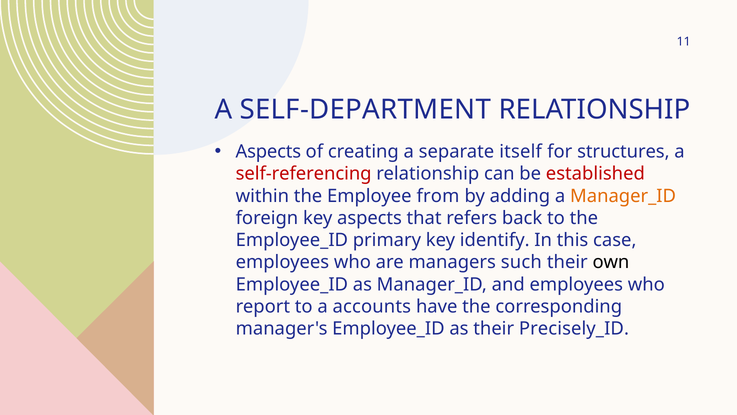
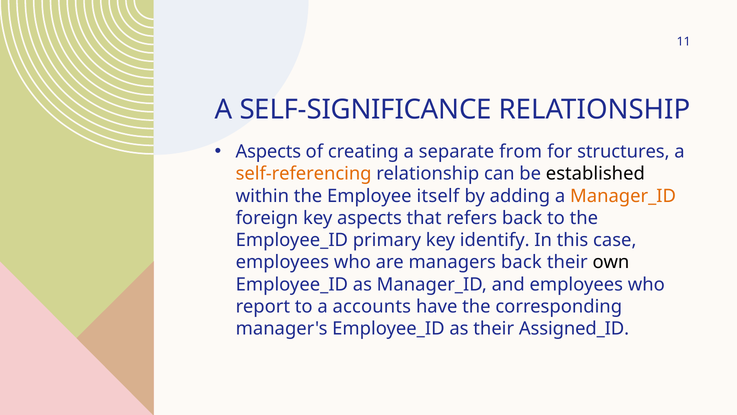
SELF-DEPARTMENT: SELF-DEPARTMENT -> SELF-SIGNIFICANCE (366, 109)
itself: itself -> from (521, 152)
self-referencing colour: red -> orange (304, 174)
established colour: red -> black (595, 174)
from: from -> itself (438, 196)
managers such: such -> back (521, 262)
Precisely_ID: Precisely_ID -> Assigned_ID (574, 328)
